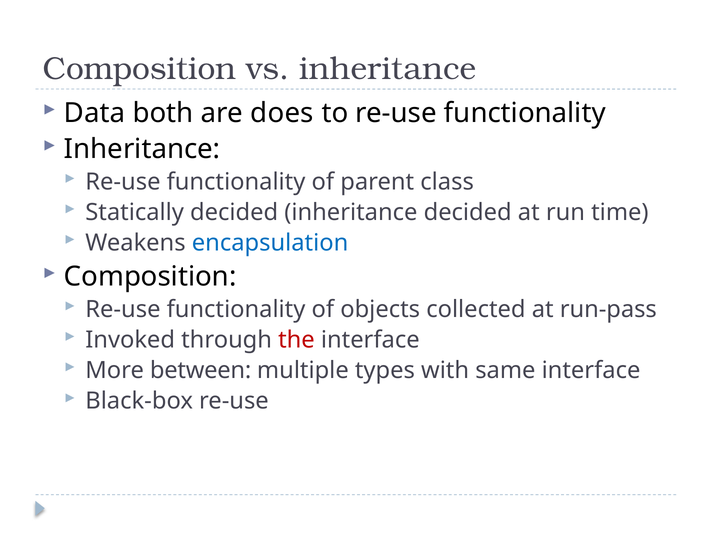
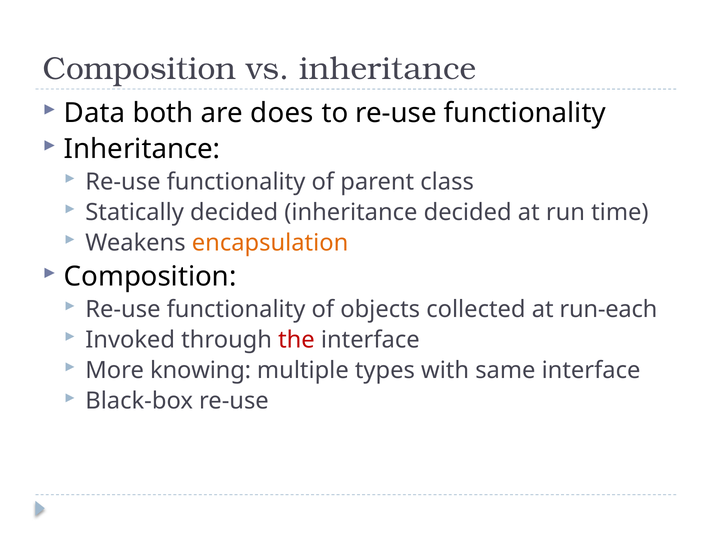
encapsulation colour: blue -> orange (270, 243)
run-pass: run-pass -> run-each (608, 309)
between: between -> knowing (201, 371)
